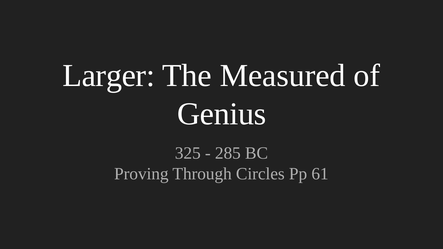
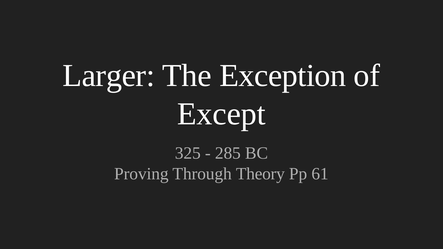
Measured: Measured -> Exception (283, 76)
Genius: Genius -> Except (221, 114)
Circles: Circles -> Theory (260, 174)
